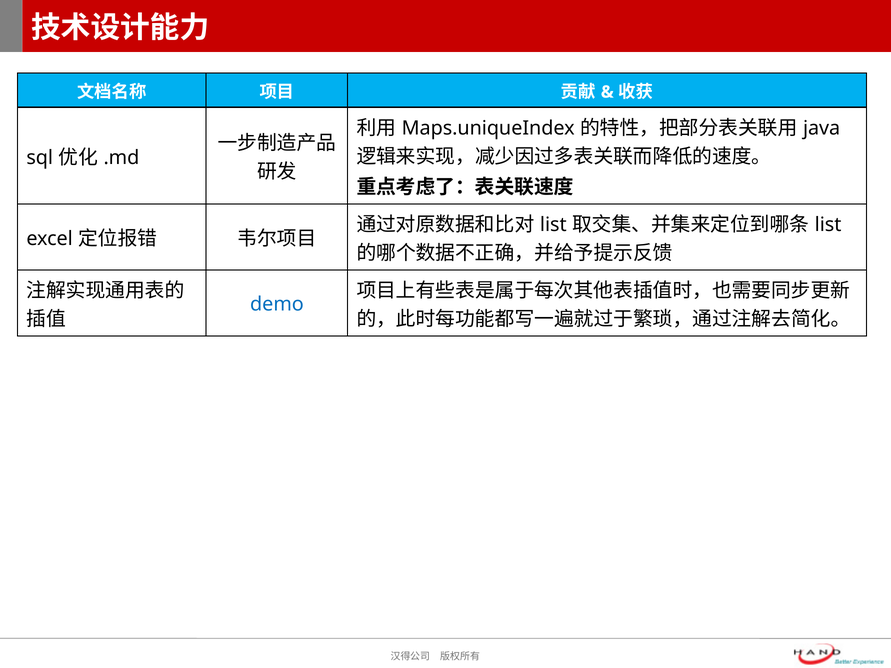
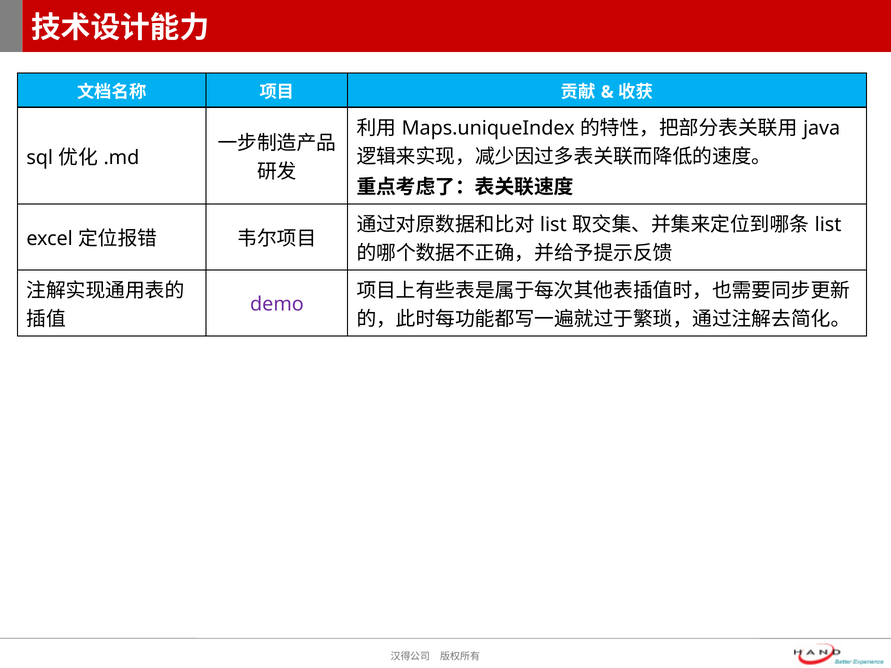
demo colour: blue -> purple (277, 304)
